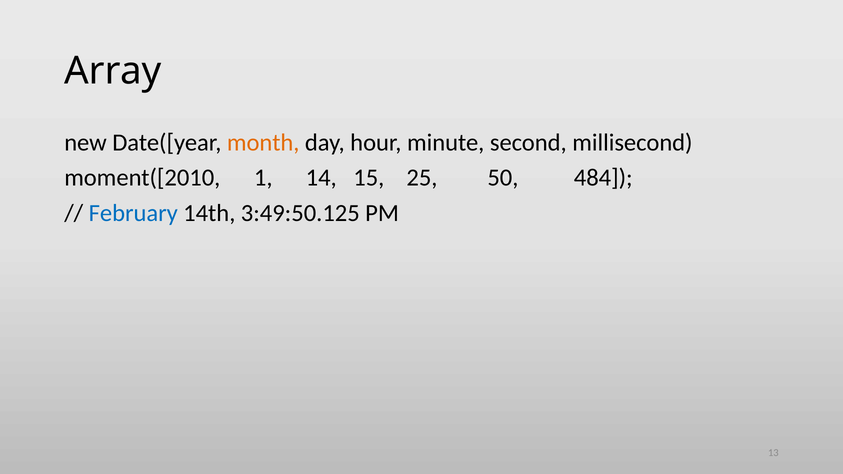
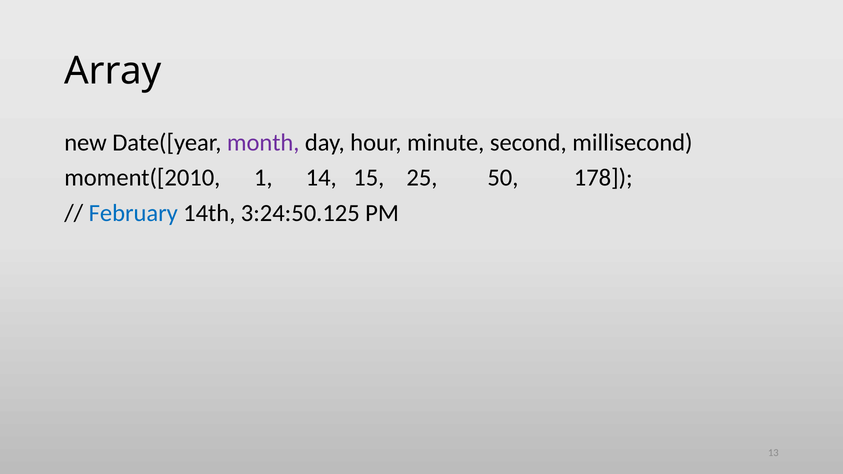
month colour: orange -> purple (263, 143)
484: 484 -> 178 (603, 178)
3:49:50.125: 3:49:50.125 -> 3:24:50.125 (300, 213)
